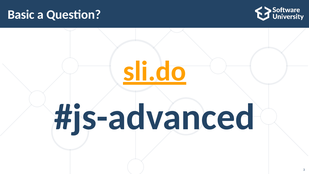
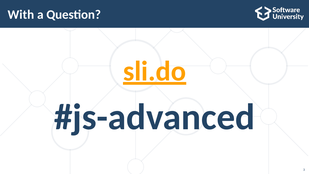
Basic: Basic -> With (21, 15)
